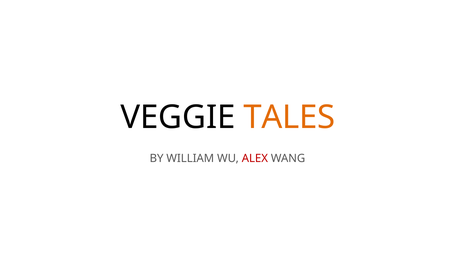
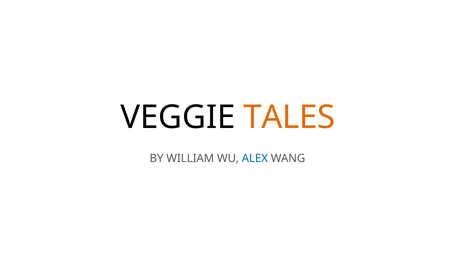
ALEX colour: red -> blue (255, 158)
